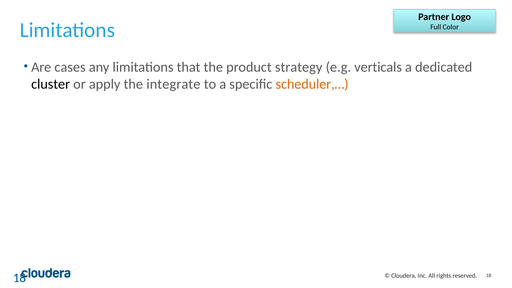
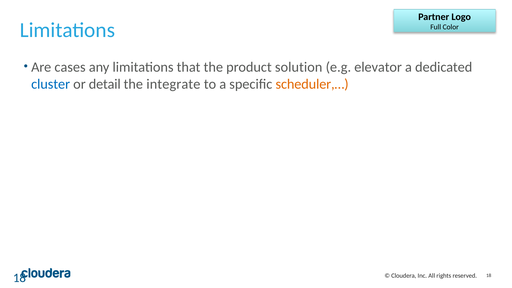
strategy: strategy -> solution (299, 67)
verticals: verticals -> elevator (378, 67)
cluster colour: black -> blue (51, 84)
apply: apply -> detail (105, 84)
